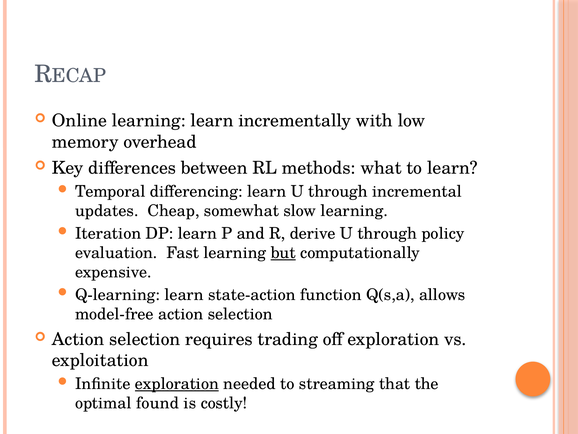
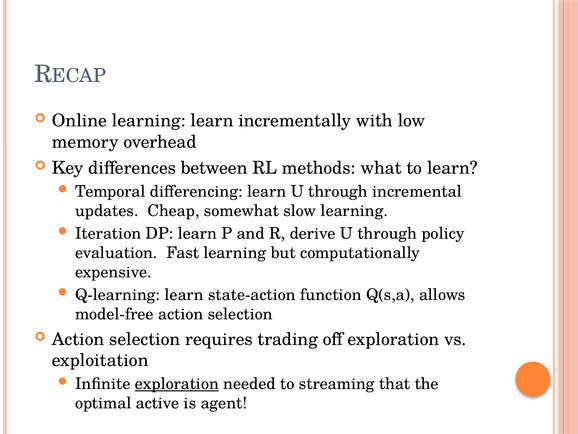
but underline: present -> none (283, 253)
found: found -> active (158, 403)
costly: costly -> agent (224, 403)
